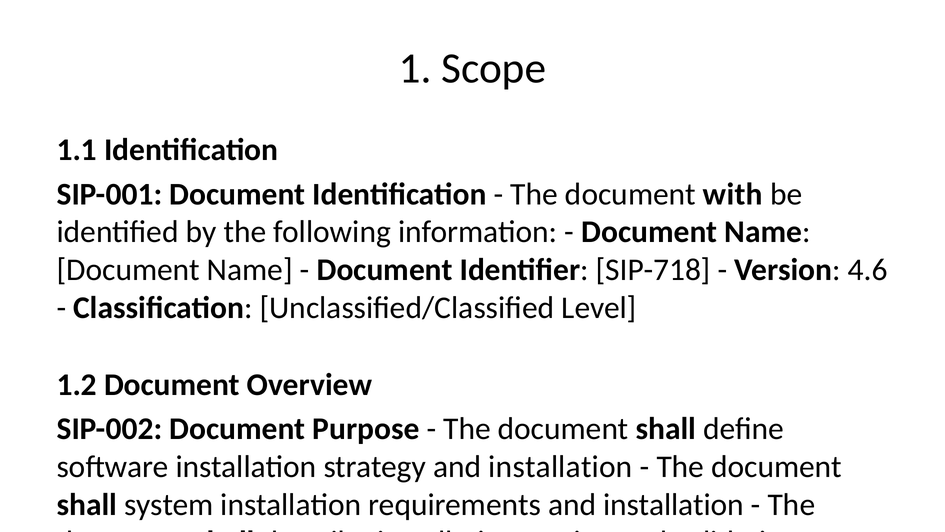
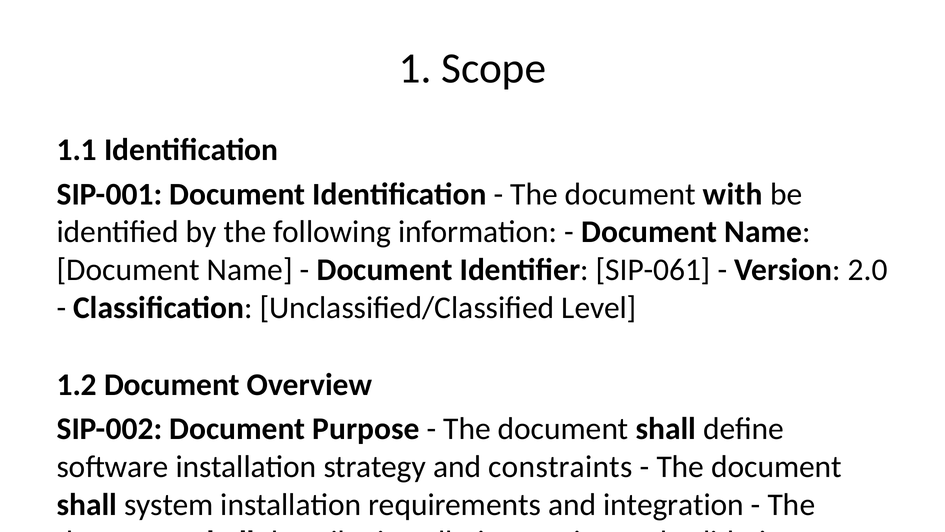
SIP-718: SIP-718 -> SIP-061 (653, 270)
4.6: 4.6 -> 2.0 (868, 270)
strategy and installation: installation -> constraints (560, 466)
requirements and installation: installation -> integration (674, 504)
